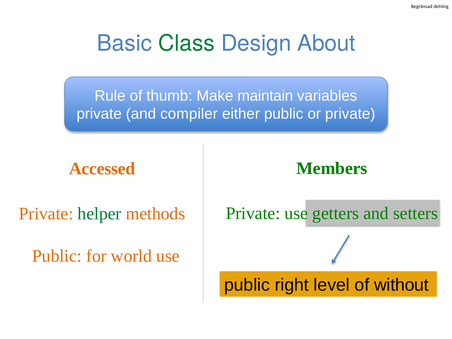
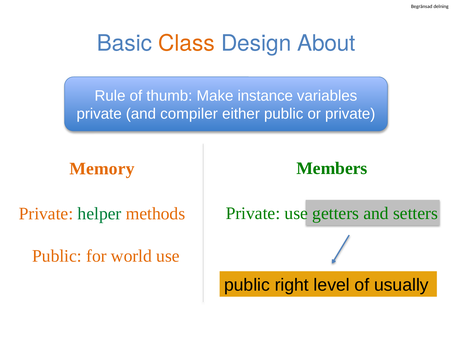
Class colour: green -> orange (187, 43)
maintain: maintain -> instance (265, 96)
Accessed: Accessed -> Memory (102, 169)
without: without -> usually (401, 285)
